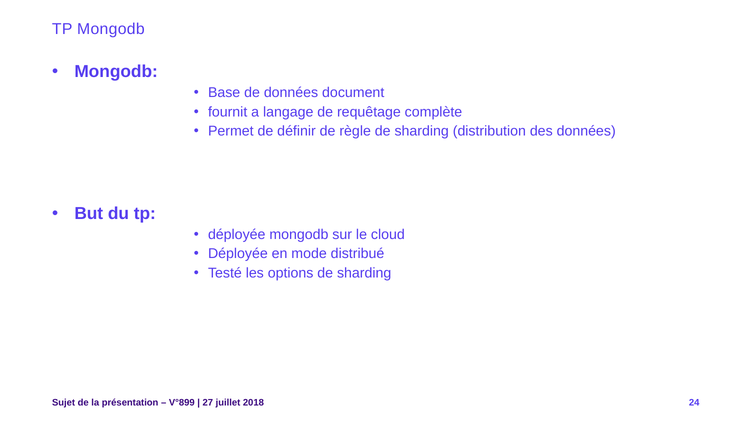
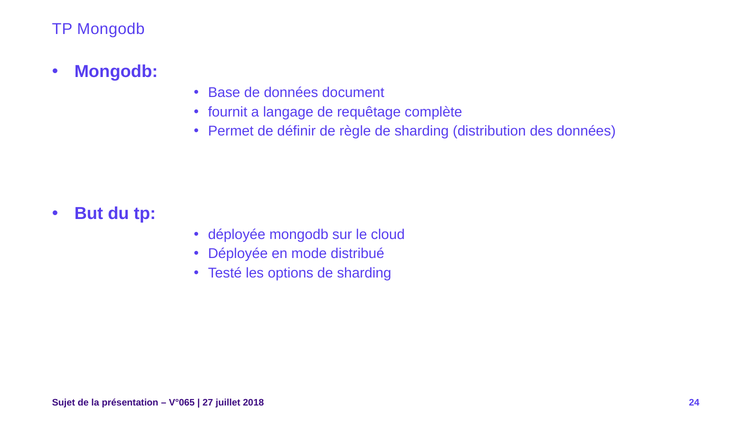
V°899: V°899 -> V°065 (182, 403)
